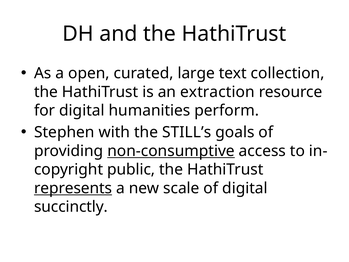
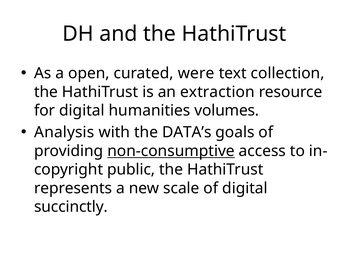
large: large -> were (196, 73)
perform: perform -> volumes (227, 110)
Stephen: Stephen -> Analysis (64, 132)
STILL’s: STILL’s -> DATA’s (187, 132)
represents underline: present -> none (73, 188)
